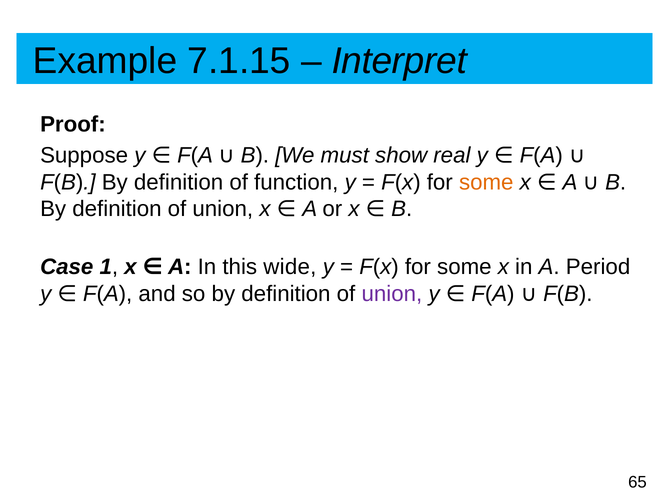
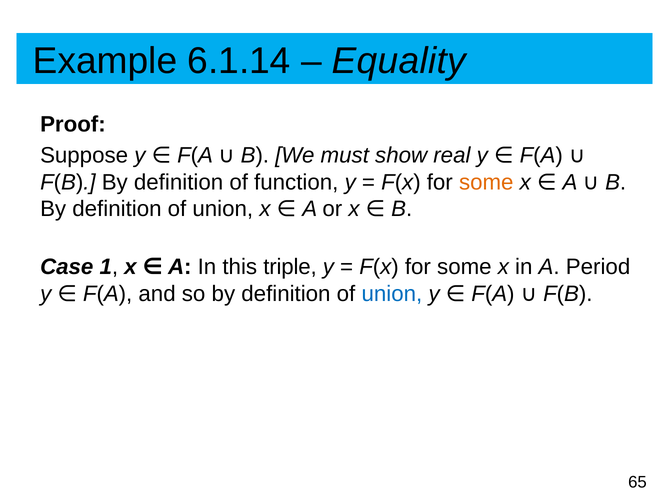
7.1.15: 7.1.15 -> 6.1.14 (239, 61)
Interpret: Interpret -> Equality (399, 61)
wide: wide -> triple (290, 267)
union colour: purple -> blue (392, 294)
